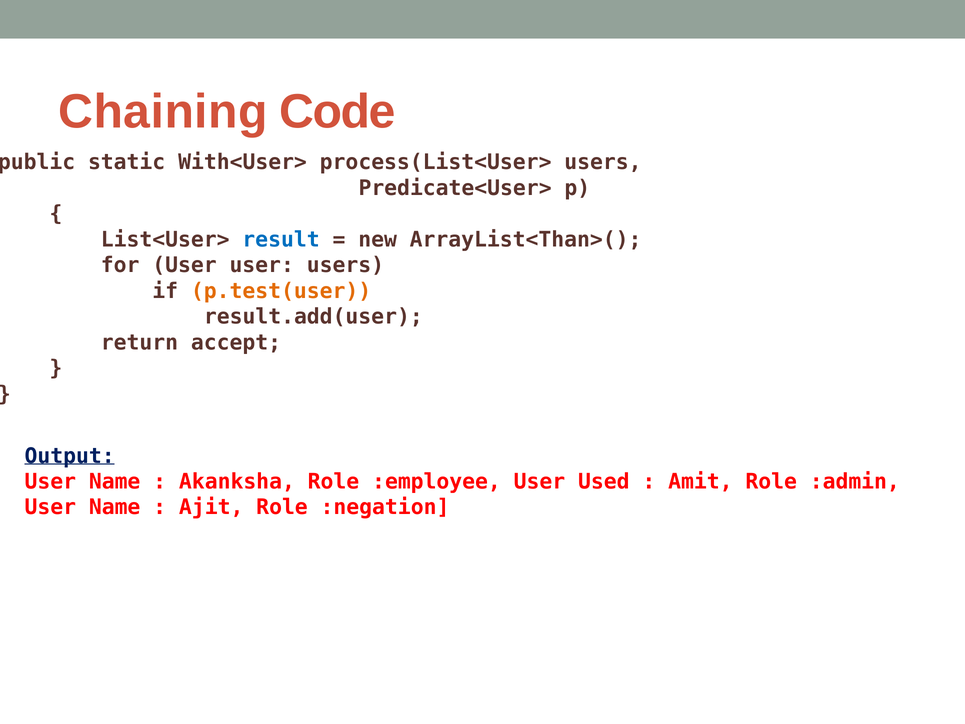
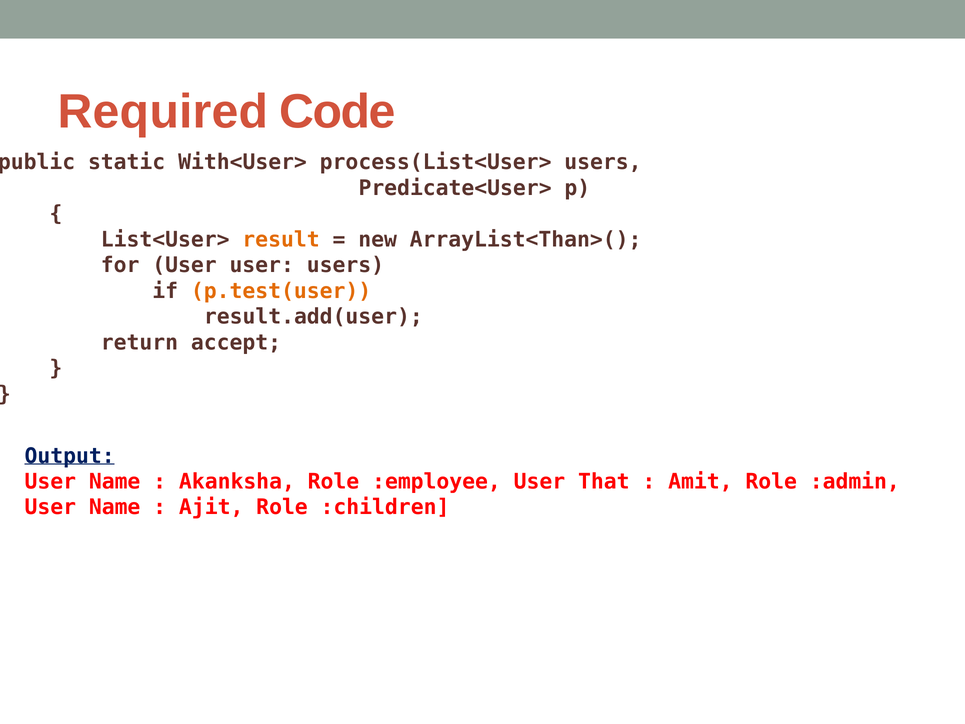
Chaining: Chaining -> Required (163, 112)
result colour: blue -> orange (281, 239)
Used: Used -> That (604, 482)
:negation: :negation -> :children (385, 507)
